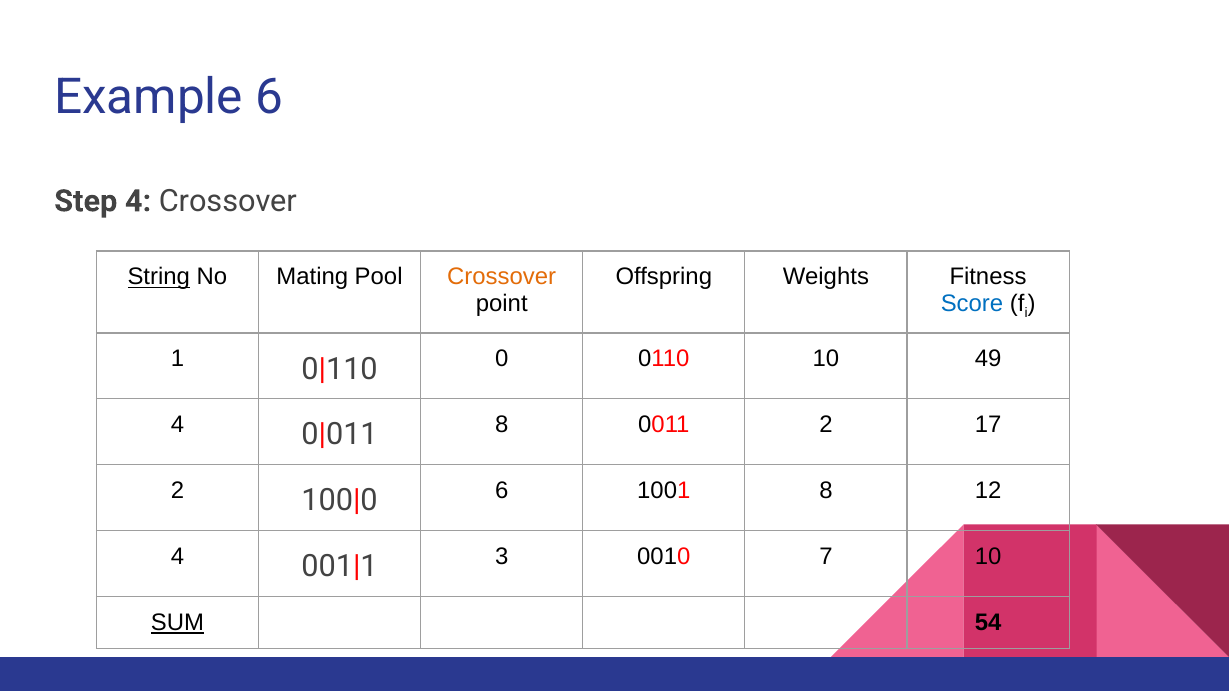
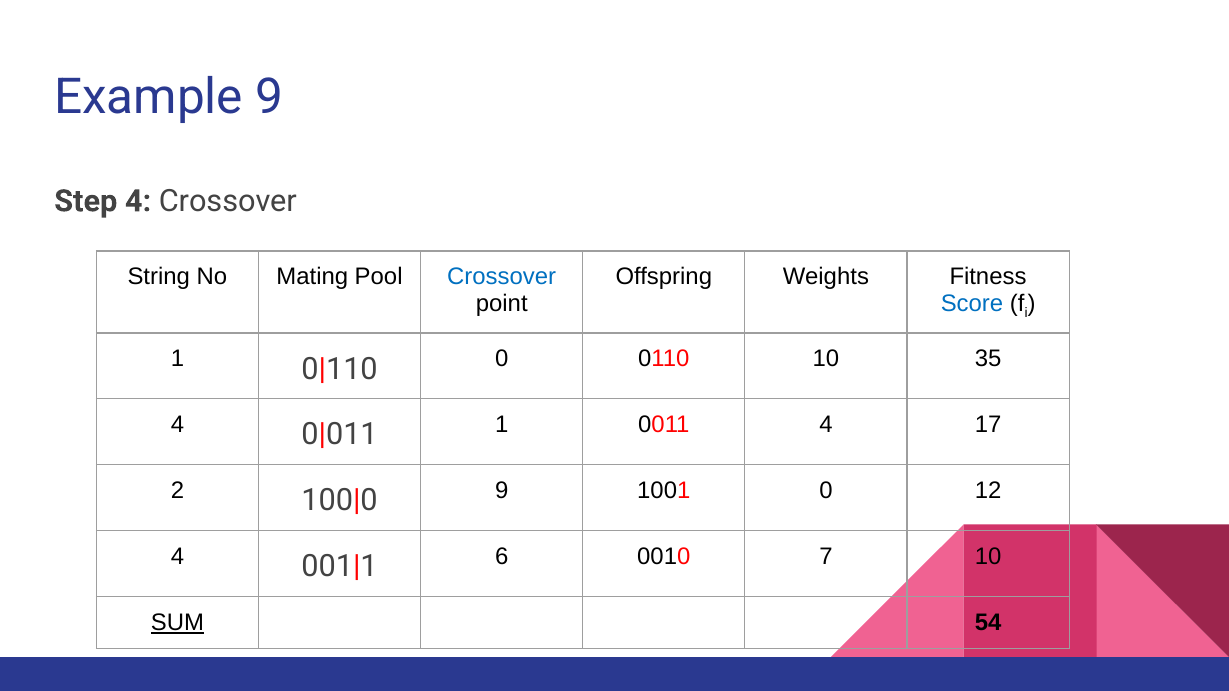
Example 6: 6 -> 9 (269, 97)
String underline: present -> none (159, 277)
Crossover colour: orange -> blue (502, 277)
49: 49 -> 35 (988, 359)
8: 8 -> 1 (502, 425)
0011 2: 2 -> 4 (826, 425)
6: 6 -> 9 (502, 491)
1001 8: 8 -> 0 (826, 491)
3: 3 -> 6 (502, 557)
